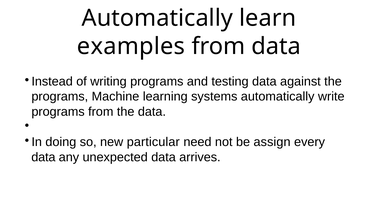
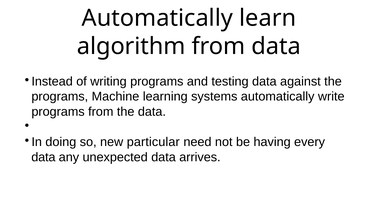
examples: examples -> algorithm (131, 46)
assign: assign -> having (272, 142)
